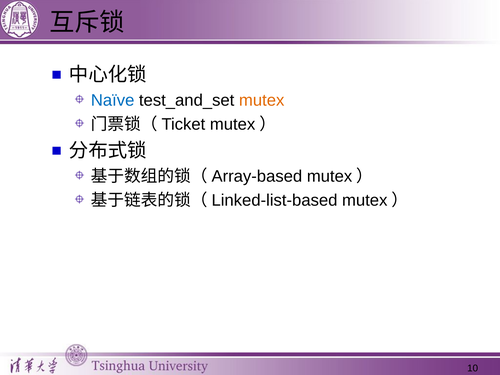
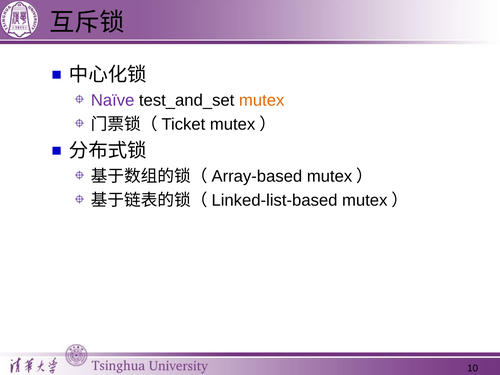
Naïve colour: blue -> purple (113, 100)
